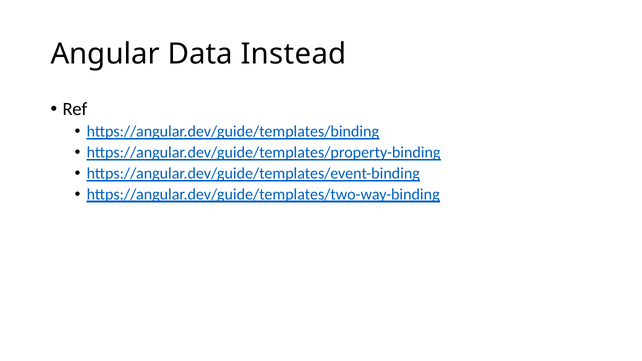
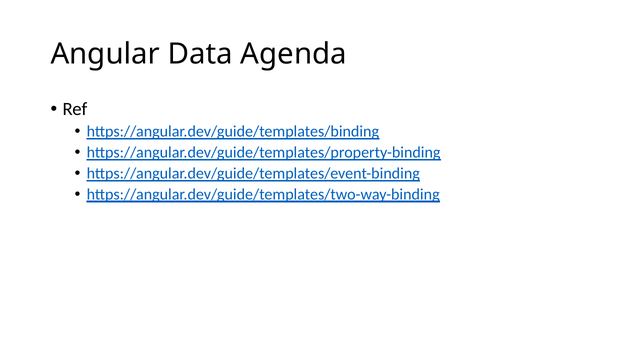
Instead: Instead -> Agenda (294, 54)
